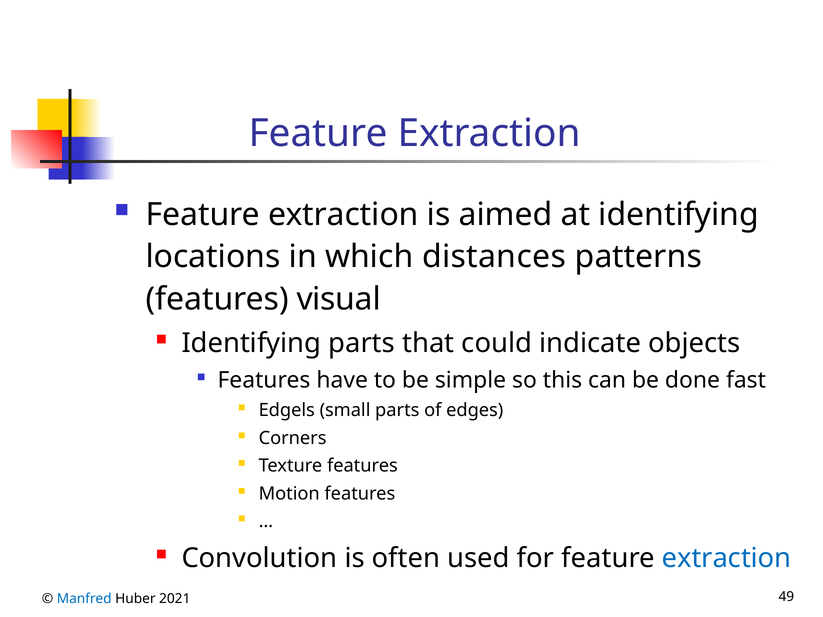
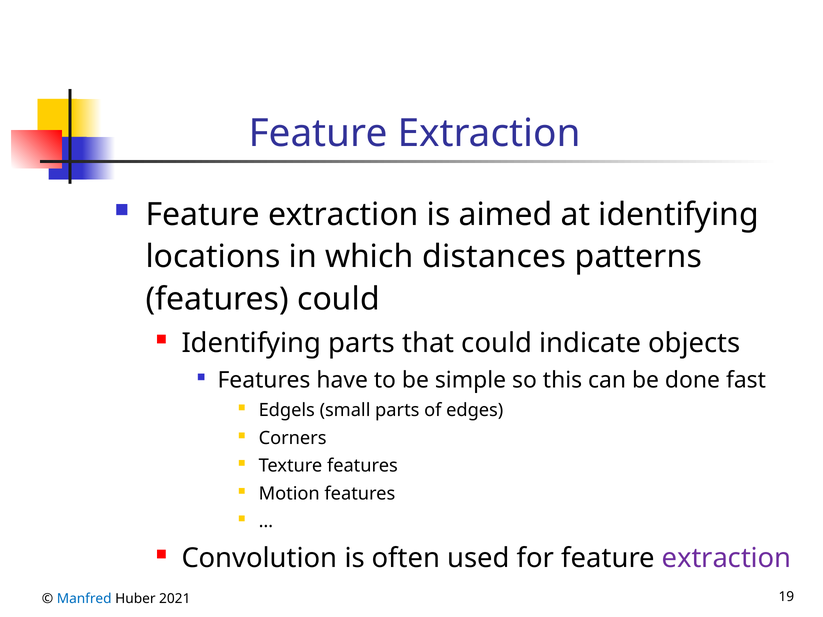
features visual: visual -> could (338, 299)
extraction colour: blue -> purple (727, 558)
49: 49 -> 19 (786, 597)
